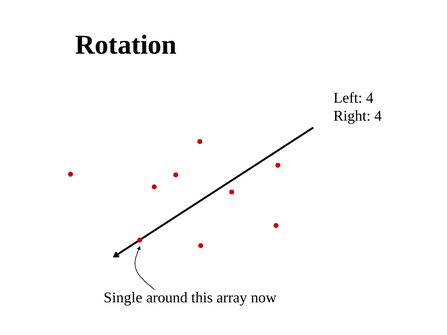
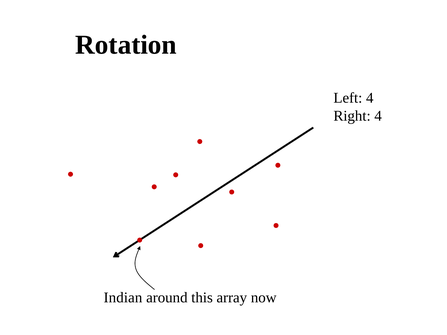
Single: Single -> Indian (123, 298)
